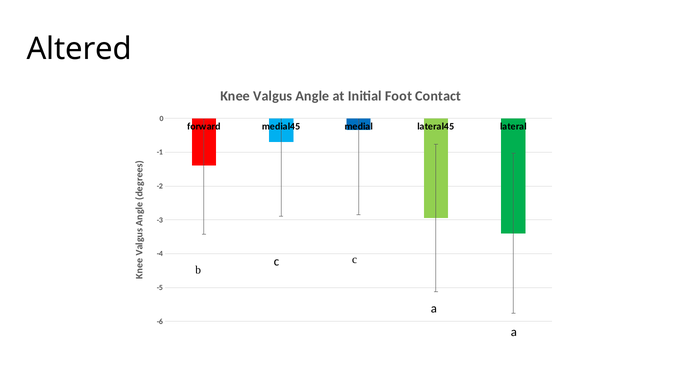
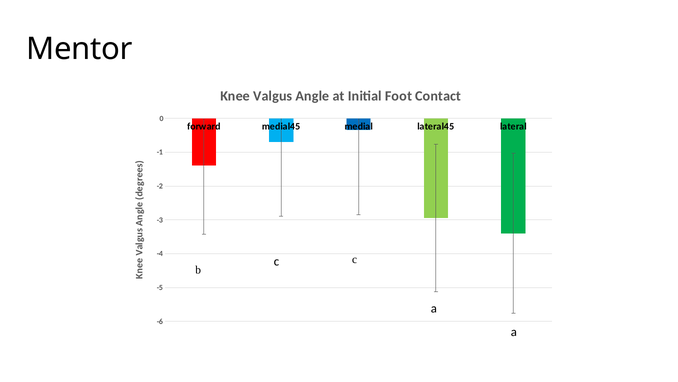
Altered: Altered -> Mentor (79, 49)
